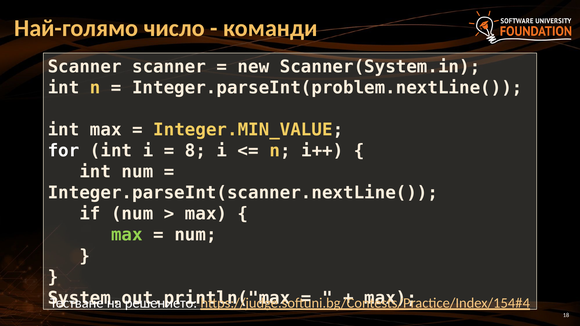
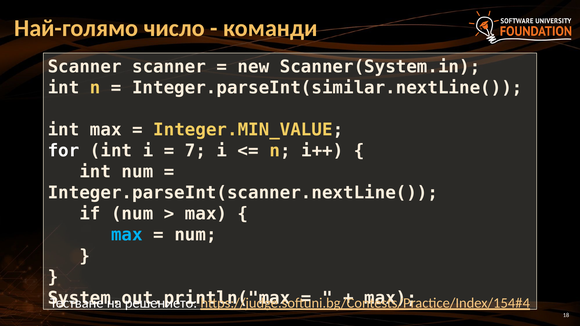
Integer.parseInt(problem.nextLine(: Integer.parseInt(problem.nextLine( -> Integer.parseInt(similar.nextLine( (327, 88)
8: 8 -> 7 (195, 151)
max colour: light green -> light blue (127, 235)
